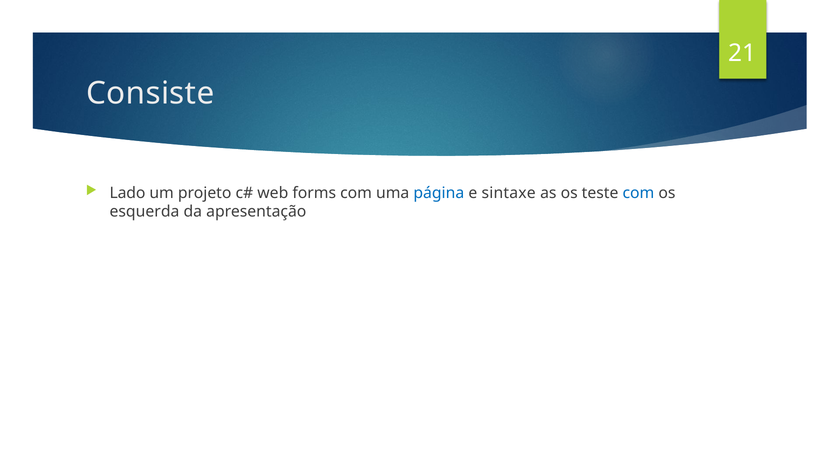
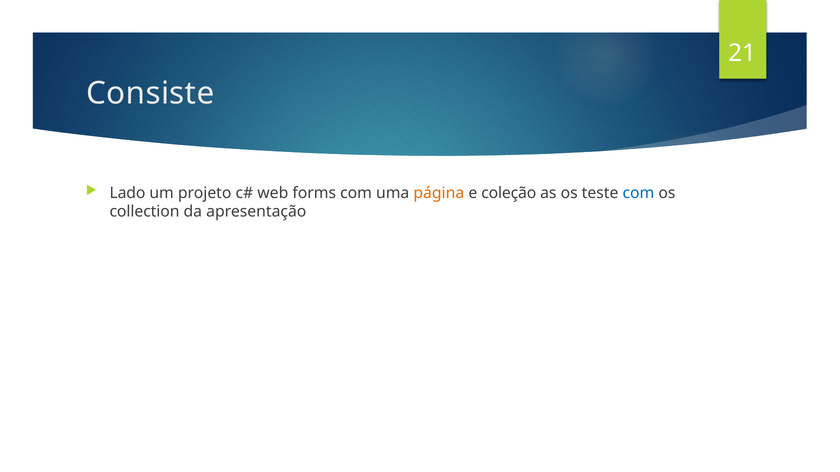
página colour: blue -> orange (439, 193)
sintaxe: sintaxe -> coleção (509, 193)
esquerda: esquerda -> collection (145, 212)
